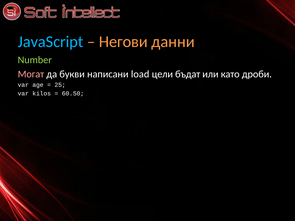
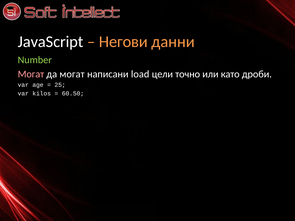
JavaScript colour: light blue -> white (51, 42)
да букви: букви -> могат (72, 74)
бъдат: бъдат -> точно (188, 74)
